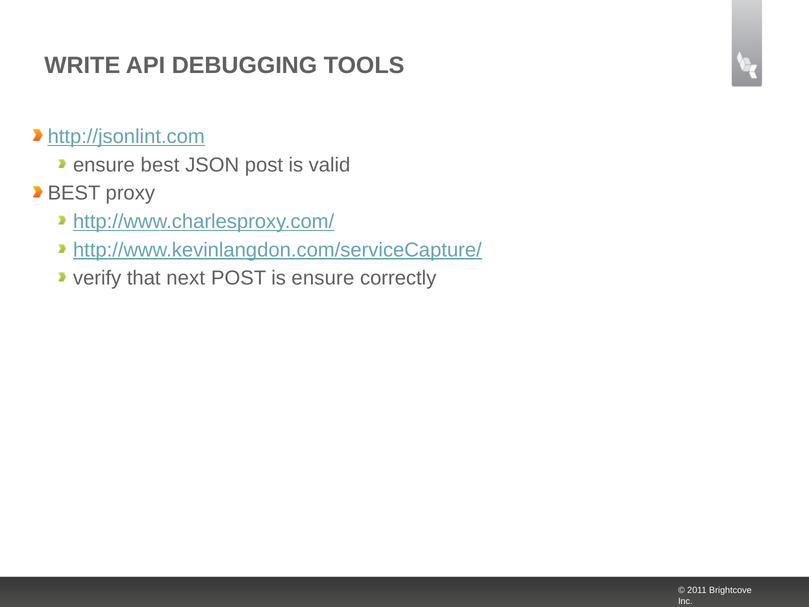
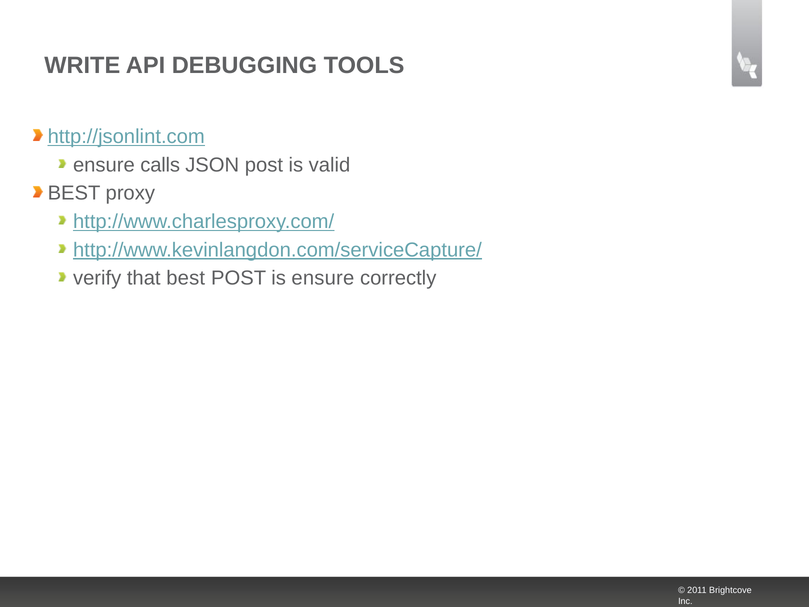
ensure best: best -> calls (160, 165)
that next: next -> best (186, 278)
